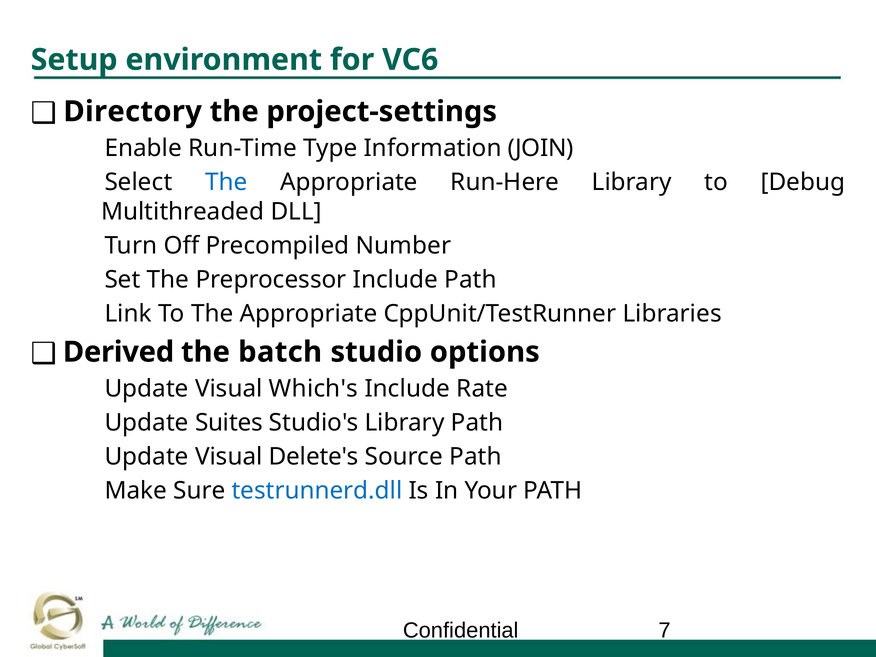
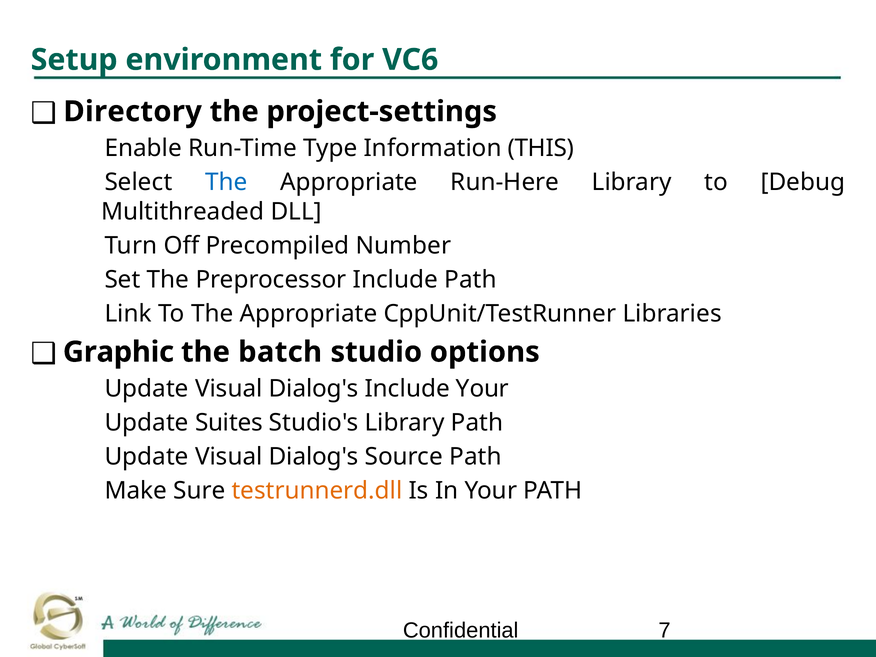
JOIN: JOIN -> THIS (541, 148)
Derived: Derived -> Graphic (119, 352)
Which's: Which's -> Dialog's (314, 389)
Include Rate: Rate -> Your (482, 389)
Delete's: Delete's -> Dialog's (314, 457)
testrunnerd.dll colour: blue -> orange (317, 491)
